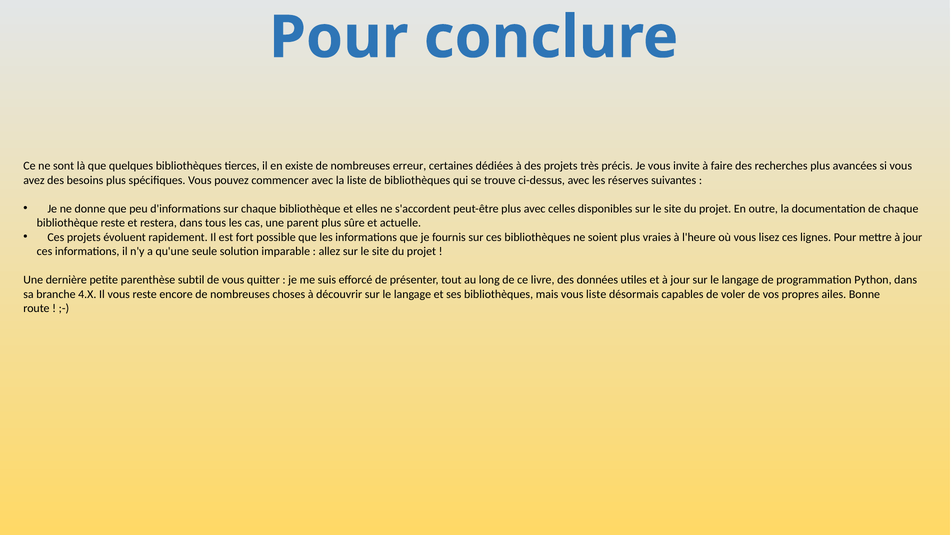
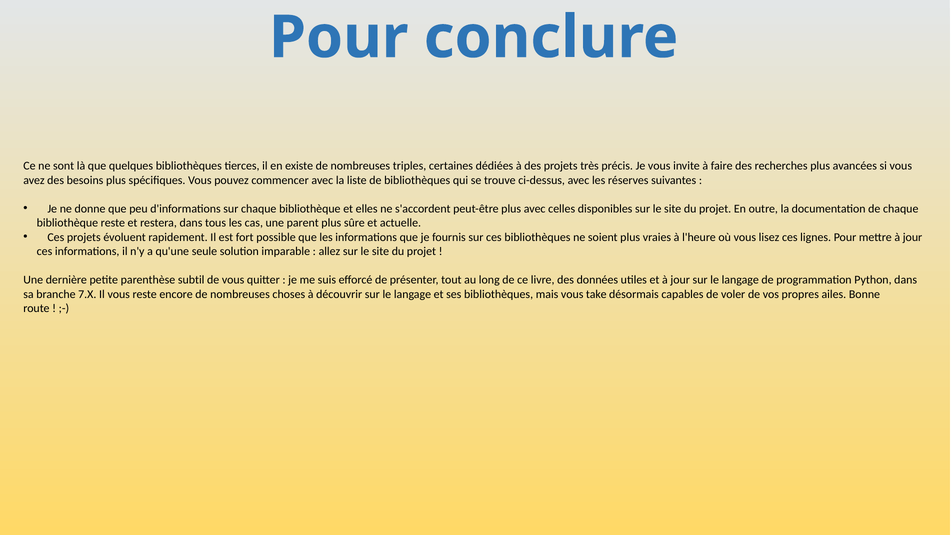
erreur: erreur -> triples (410, 166)
4.X: 4.X -> 7.X (87, 295)
vous liste: liste -> take (596, 295)
